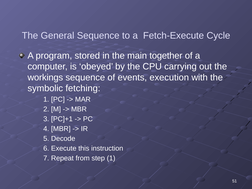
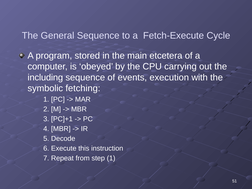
together: together -> etcetera (166, 56)
workings: workings -> including (45, 77)
